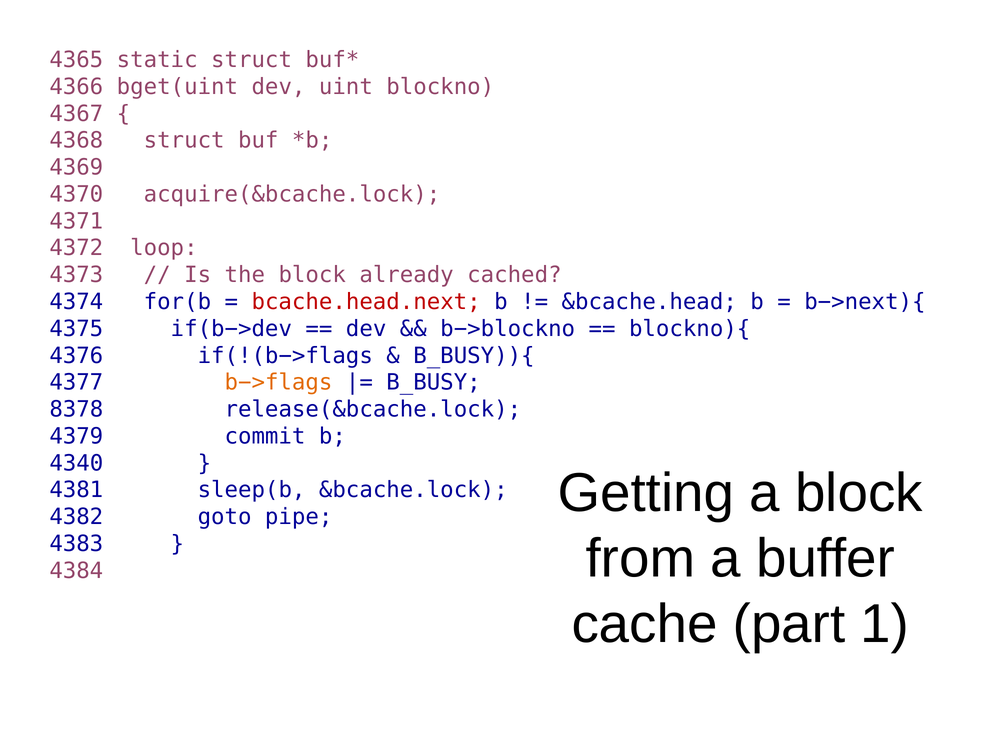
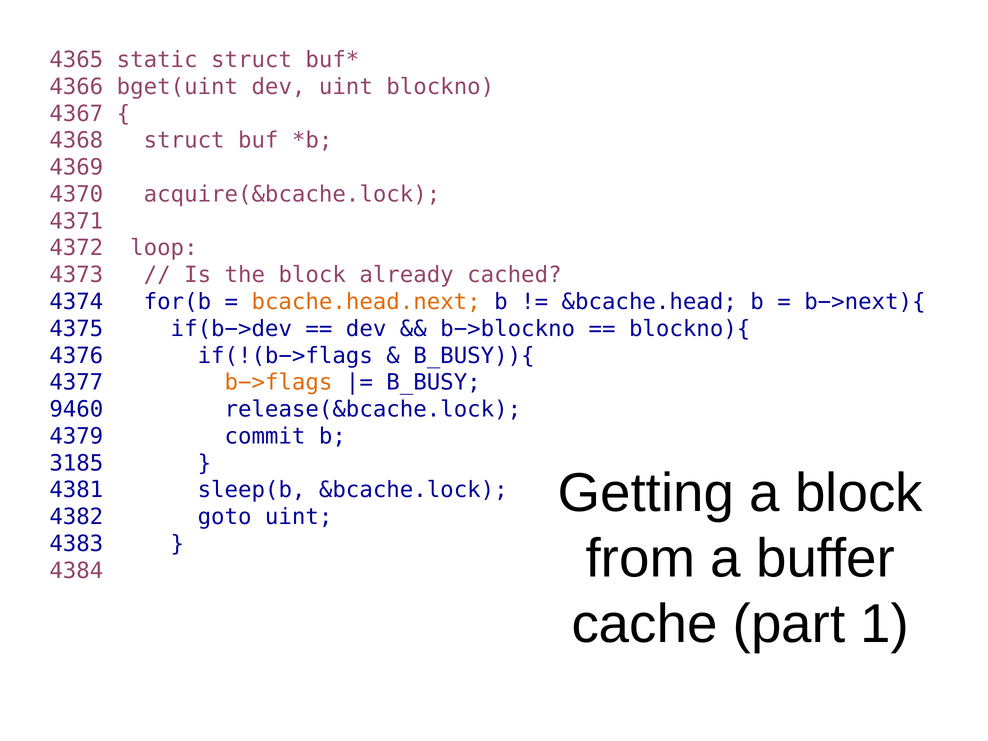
bcache.head.next colour: red -> orange (366, 302)
8378: 8378 -> 9460 (76, 409)
4340: 4340 -> 3185 (76, 463)
goto pipe: pipe -> uint (299, 517)
